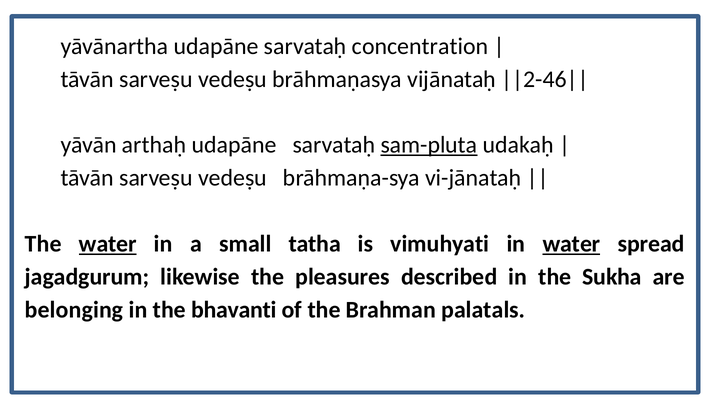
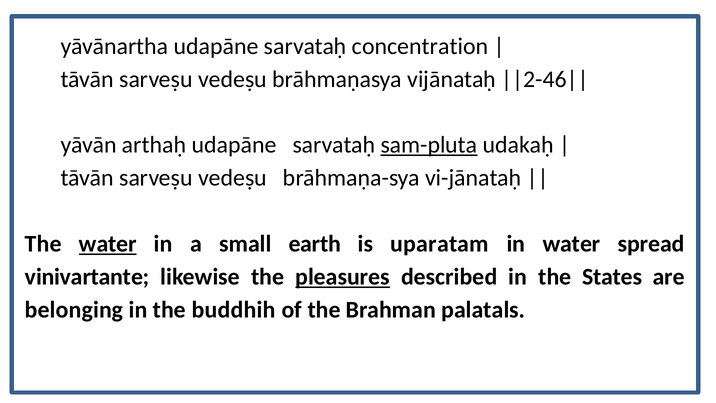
tatha: tatha -> earth (315, 244)
vimuhyati: vimuhyati -> uparatam (440, 244)
water underline: present -> none (572, 244)
jagadgurum: jagadgurum -> vinivartante (87, 277)
pleasures underline: none -> present (343, 277)
Sukha: Sukha -> States (612, 277)
bhavanti: bhavanti -> buddhih (234, 310)
